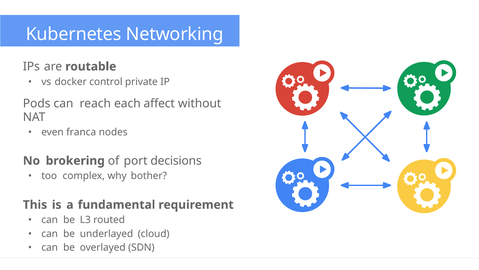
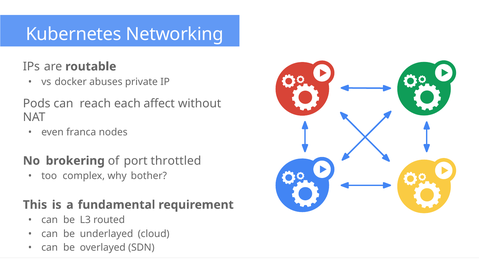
control: control -> abuses (106, 82)
decisions: decisions -> throttled (176, 160)
